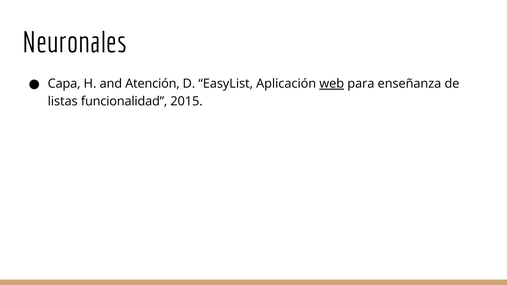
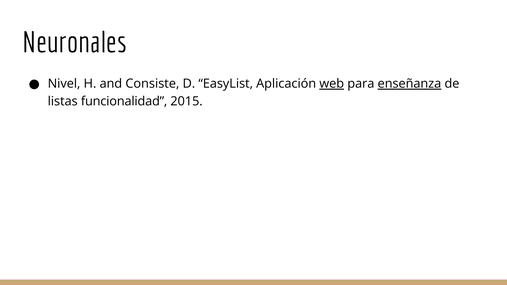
Capa: Capa -> Nivel (64, 84)
Atención: Atención -> Consiste (152, 84)
enseñanza underline: none -> present (409, 84)
